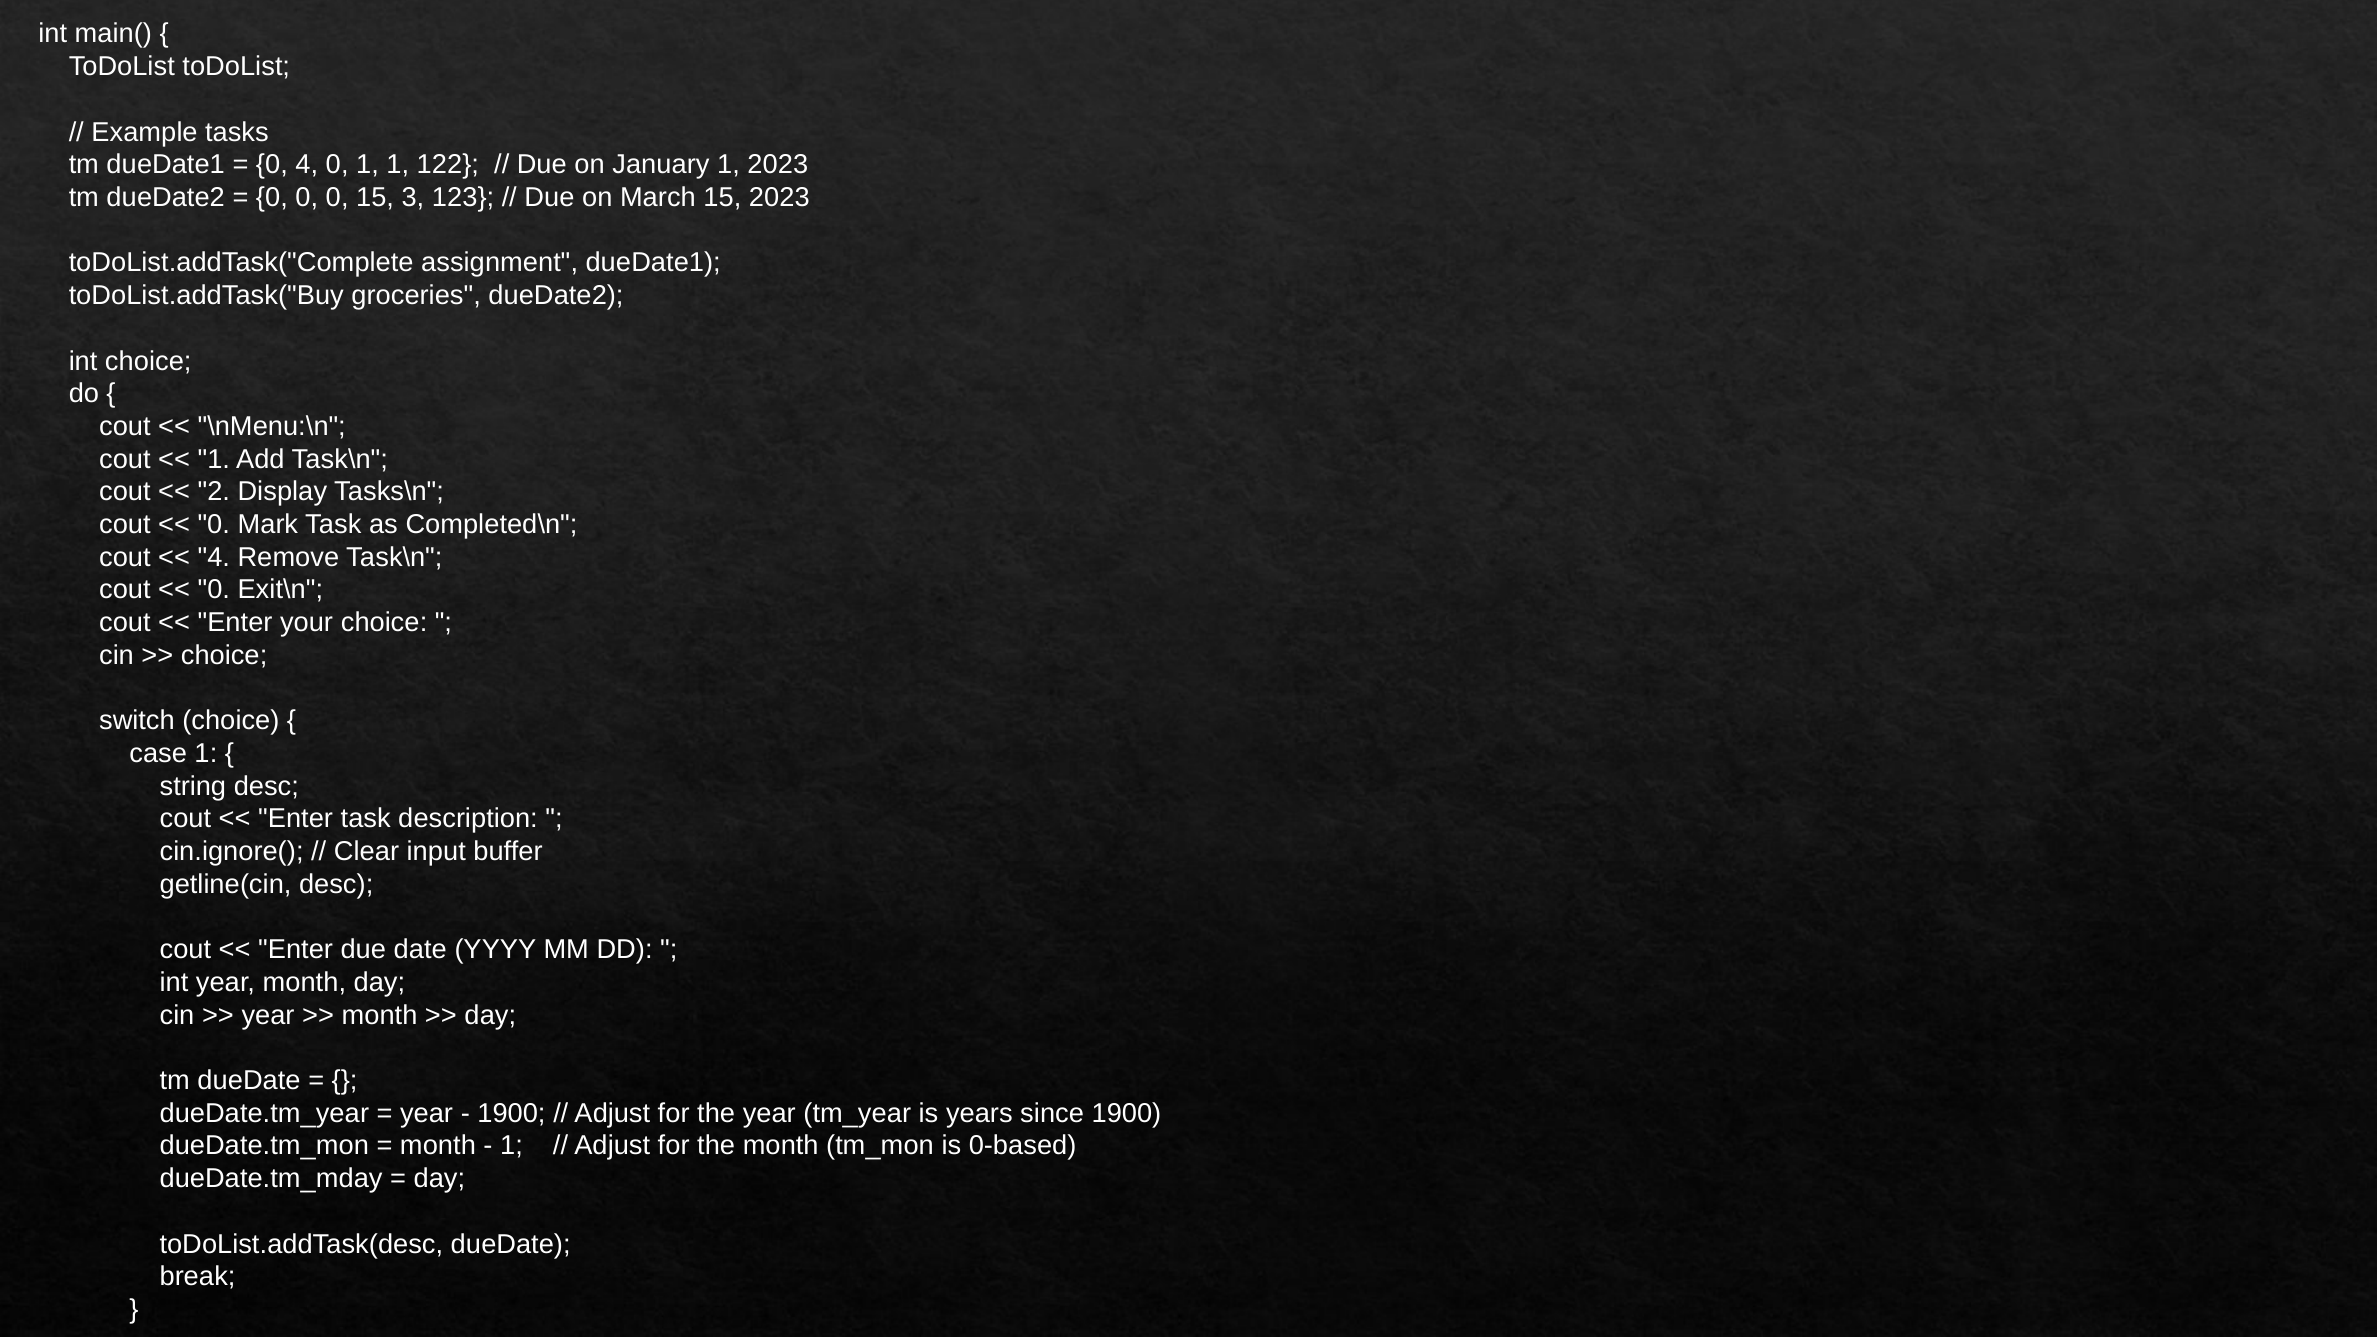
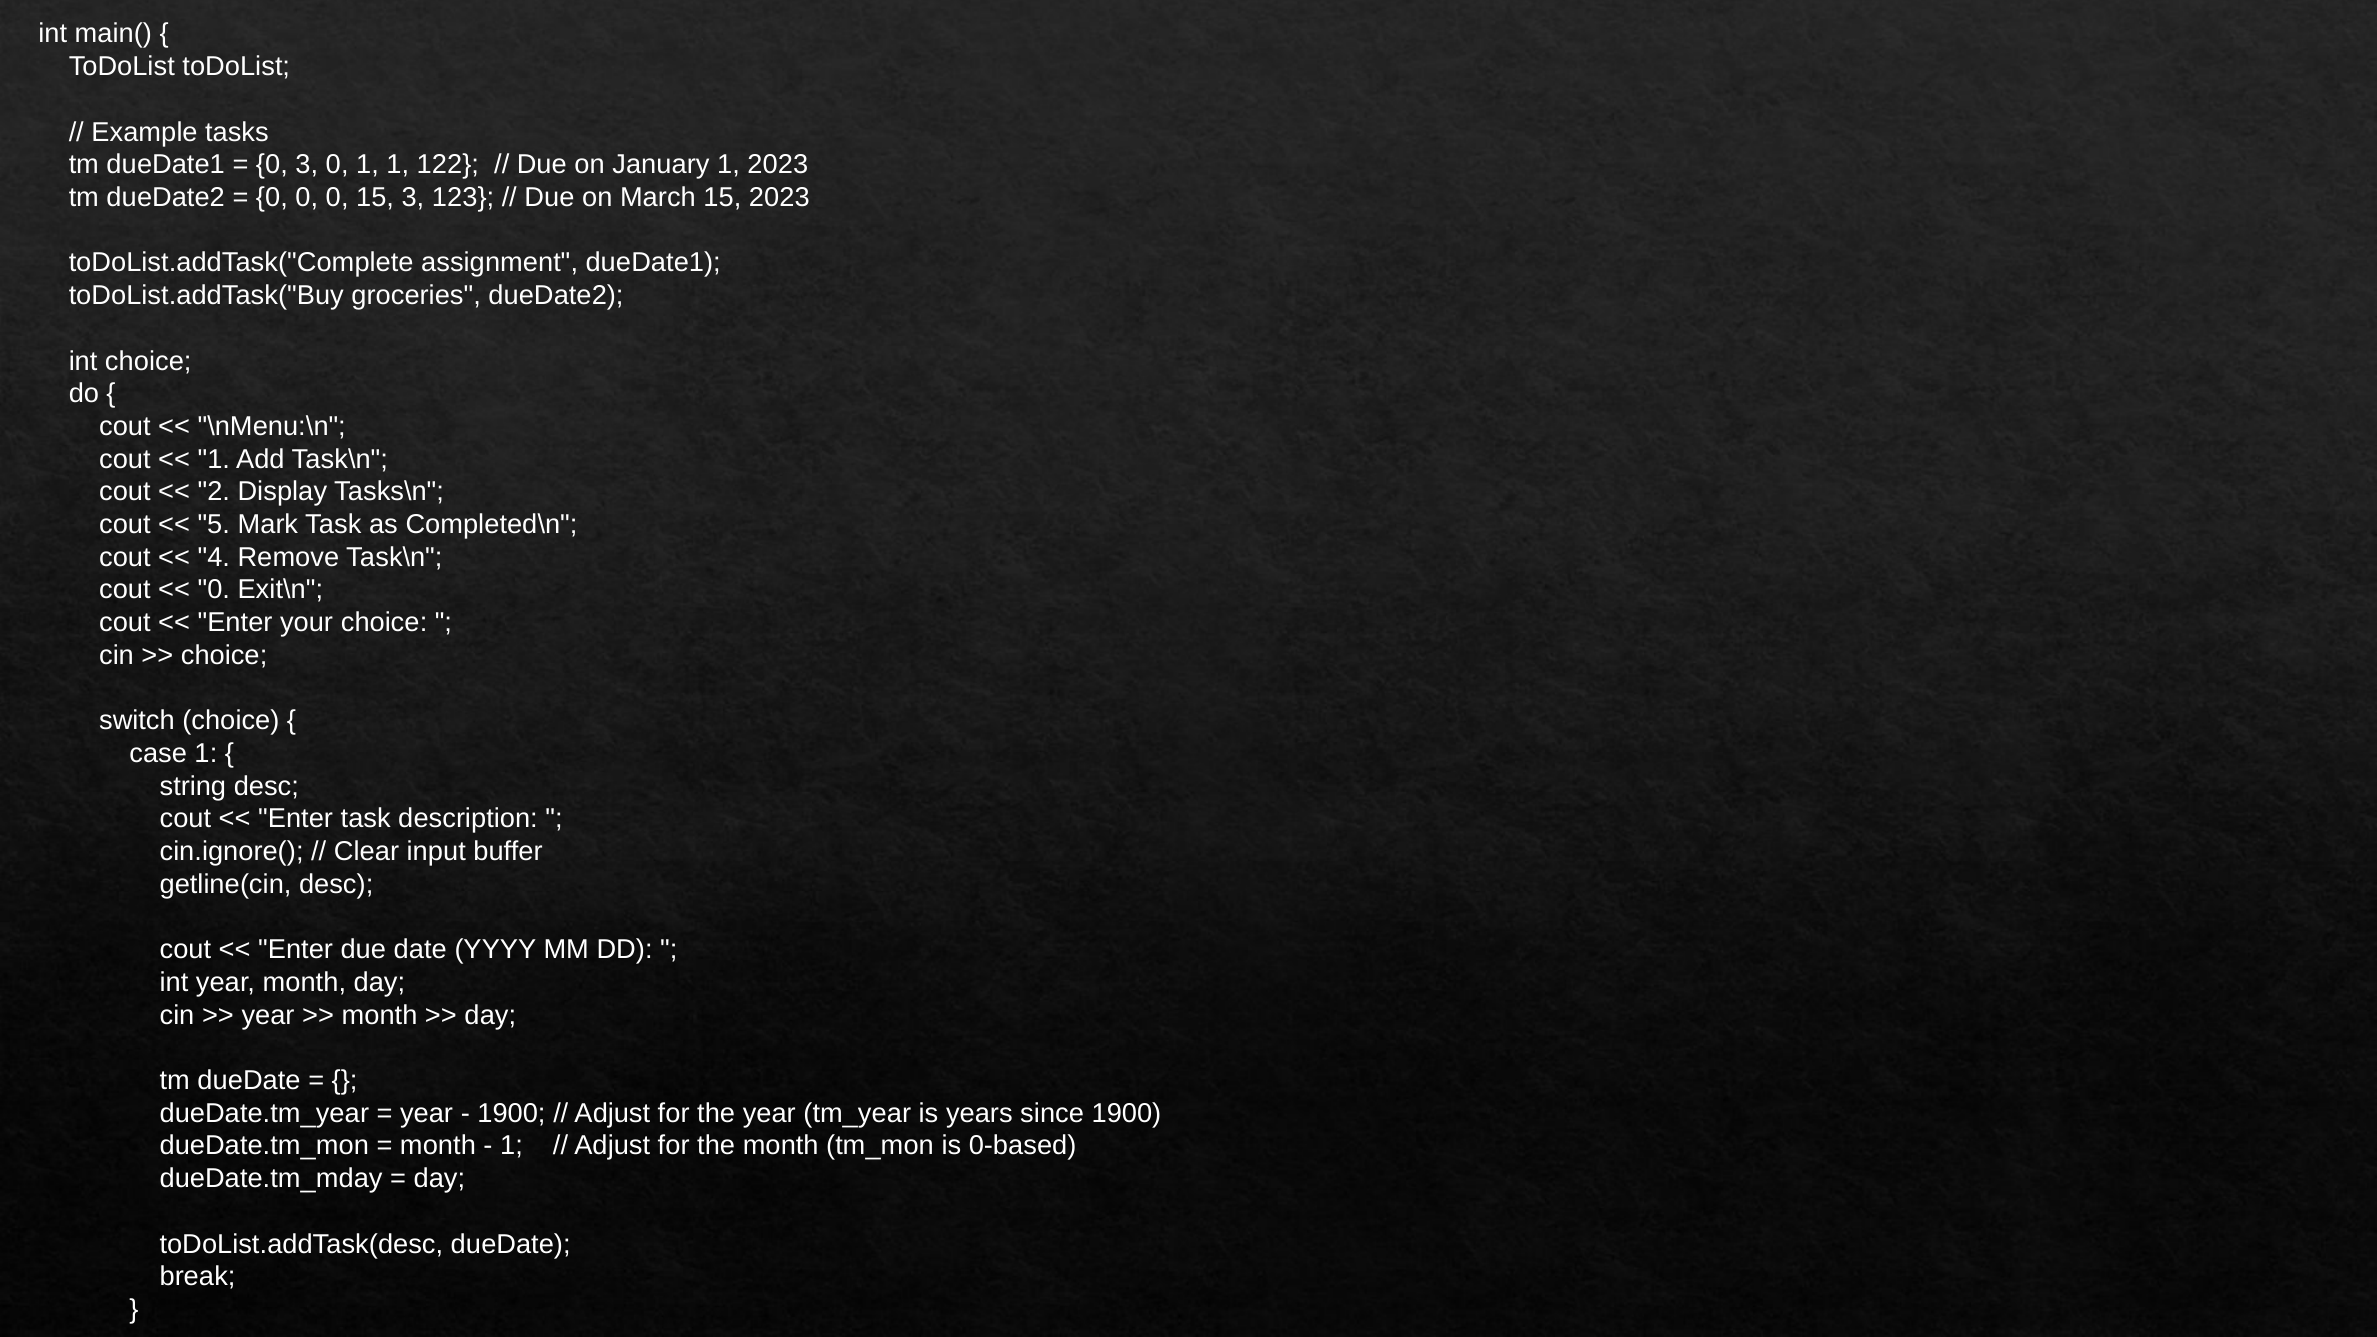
0 4: 4 -> 3 (307, 165)
0: 0 -> 5 (214, 525)
